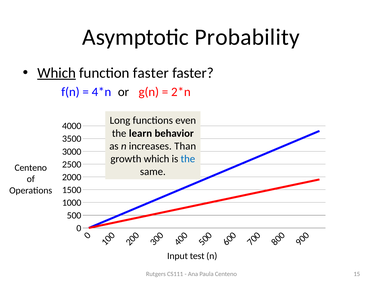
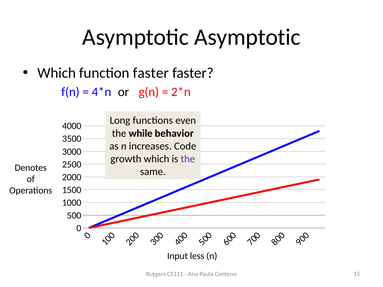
Asymptotic Probability: Probability -> Asymptotic (247, 37)
Which underline: present -> none (57, 73)
learn: learn -> while (141, 133)
Than: Than -> Code (185, 146)
the colour: blue -> purple (188, 159)
Centeno: Centeno -> Denotes (31, 168)
test: test -> less (197, 256)
